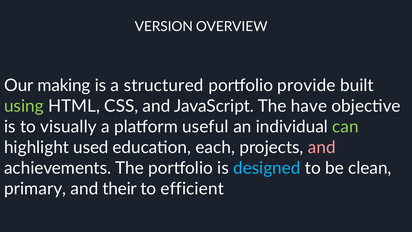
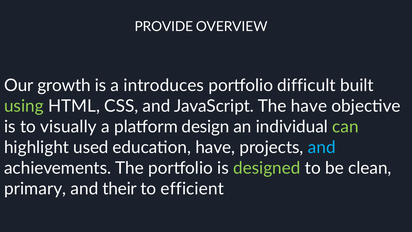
VERSION: VERSION -> PROVIDE (164, 27)
making: making -> growth (64, 86)
structured: structured -> introduces (164, 86)
provide: provide -> difficult (306, 86)
useful: useful -> design (206, 127)
education each: each -> have (215, 147)
and colour: pink -> light blue (322, 147)
designed colour: light blue -> light green (267, 168)
